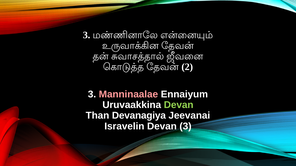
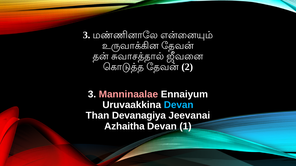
Devan colour: light green -> light blue (179, 105)
Isravelin: Isravelin -> Azhaitha (124, 127)
Devan 3: 3 -> 1 (185, 127)
